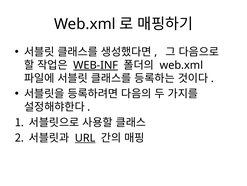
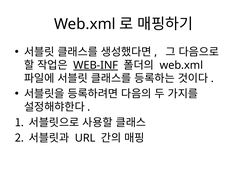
URL underline: present -> none (85, 137)
